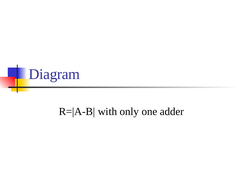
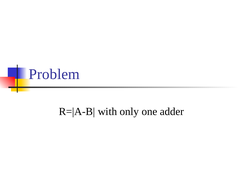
Diagram: Diagram -> Problem (54, 74)
